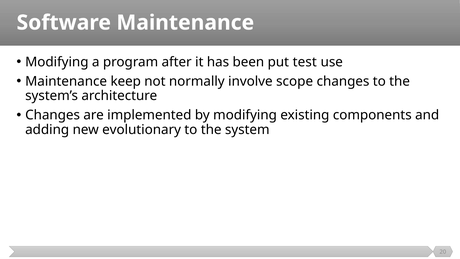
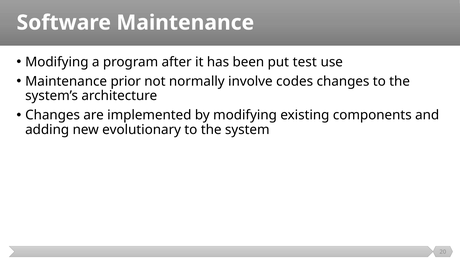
keep: keep -> prior (126, 81)
scope: scope -> codes (295, 81)
